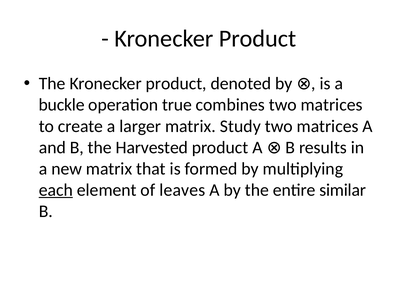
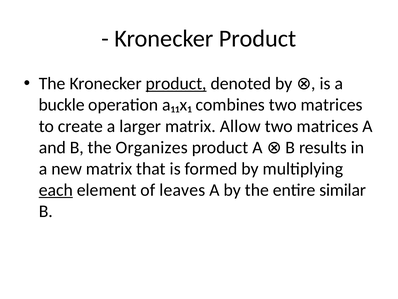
product underline: none -> present (176, 83)
true: true -> a₁₁x₁ (177, 105)
Study: Study -> Allow (240, 126)
Harvested: Harvested -> Organizes (152, 147)
